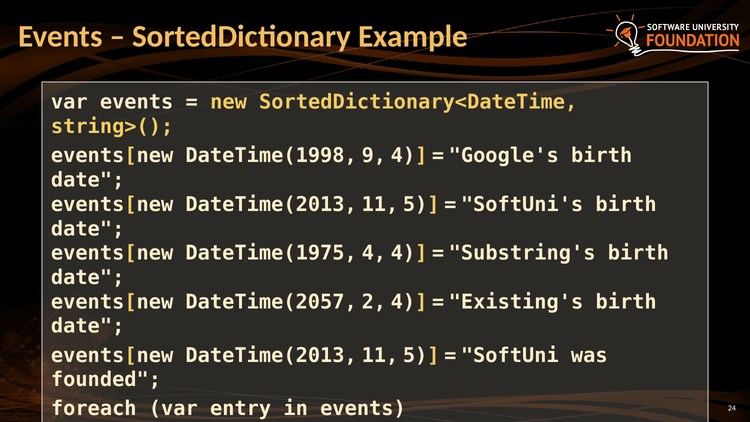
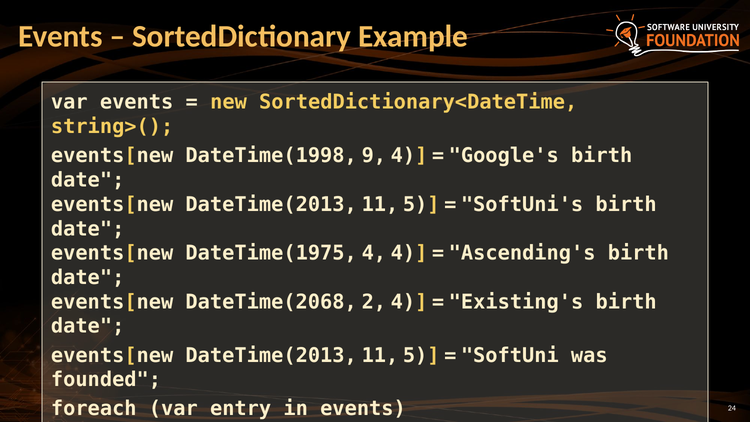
Substring's: Substring's -> Ascending's (522, 253)
DateTime(2057: DateTime(2057 -> DateTime(2068 (271, 302)
